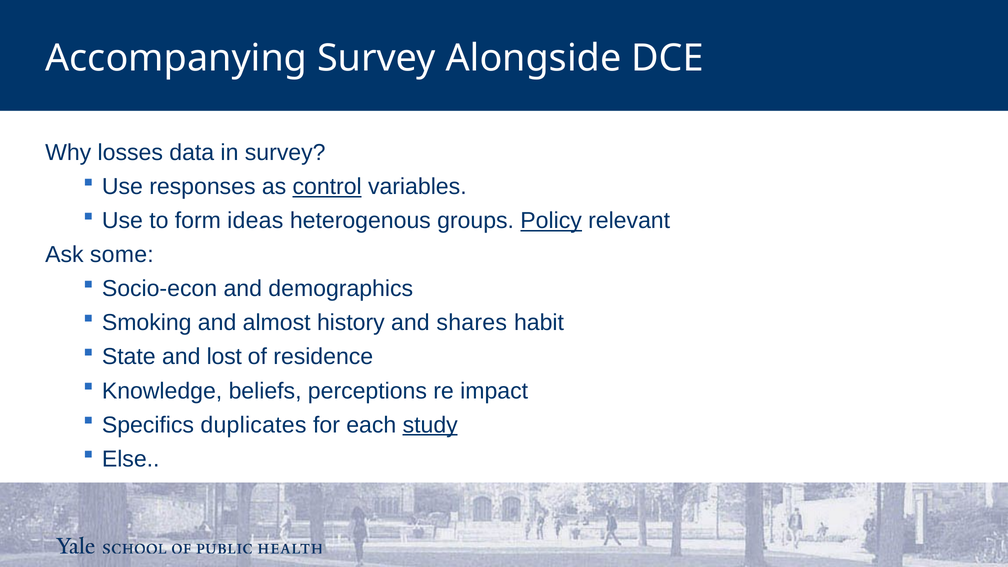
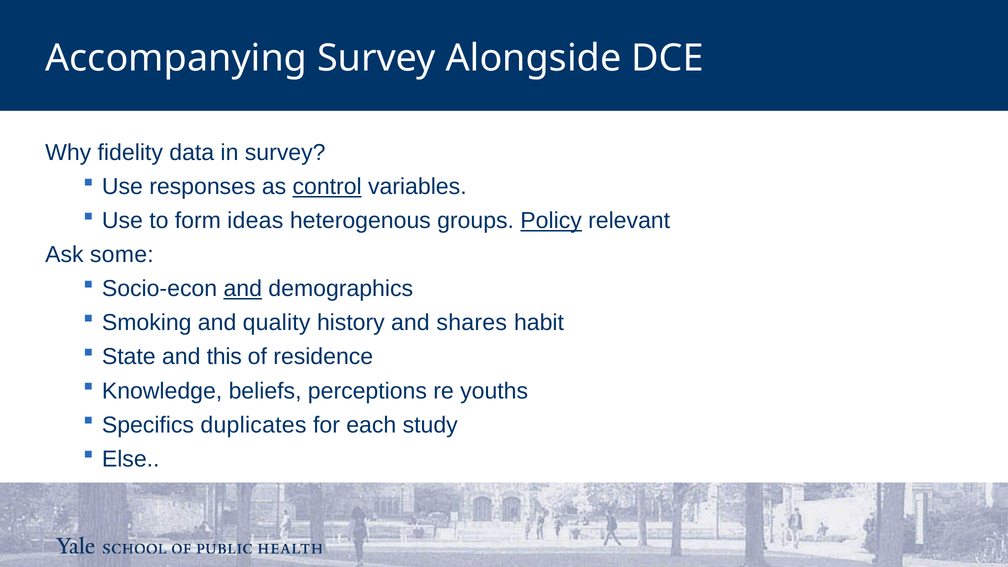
losses: losses -> fidelity (130, 153)
and underline: none -> present (243, 289)
almost: almost -> quality (277, 323)
lost: lost -> this (224, 357)
impact: impact -> youths (494, 391)
study underline: present -> none (430, 425)
